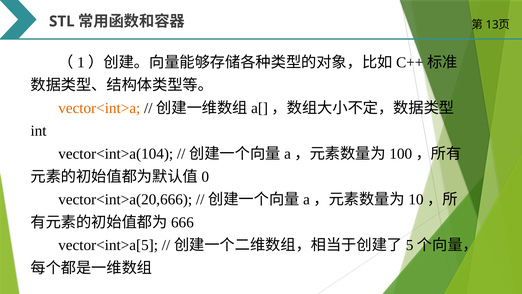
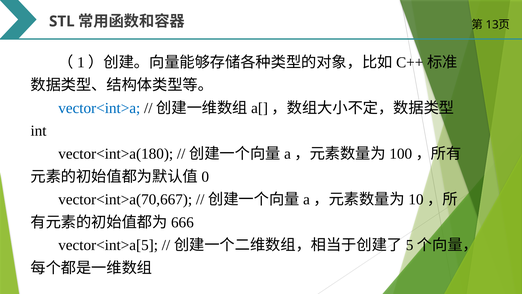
vector<int>a colour: orange -> blue (99, 108)
vector<int>a(104: vector<int>a(104 -> vector<int>a(180 (116, 154)
vector<int>a(20,666: vector<int>a(20,666 -> vector<int>a(70,667 (125, 199)
